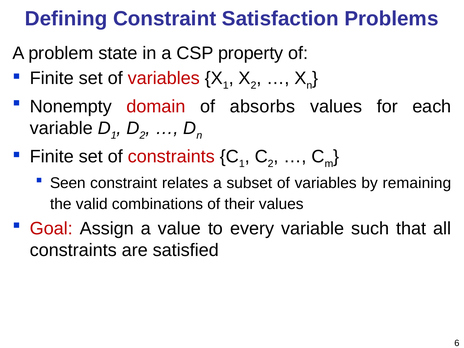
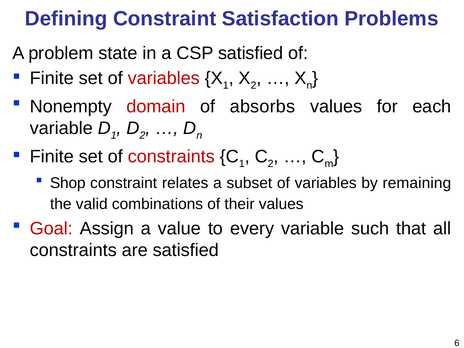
CSP property: property -> satisfied (251, 53)
Seen: Seen -> Shop (68, 183)
